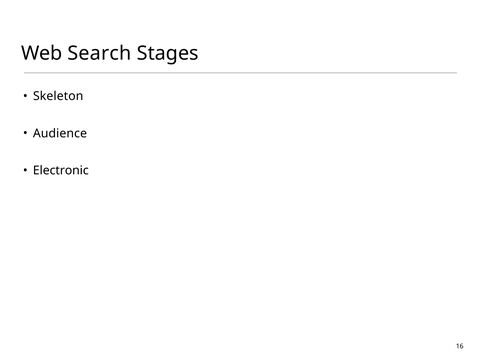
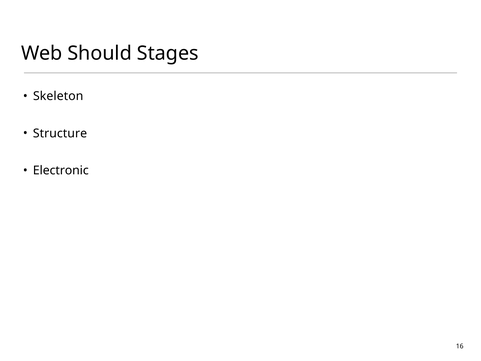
Search: Search -> Should (100, 53)
Audience: Audience -> Structure (60, 133)
